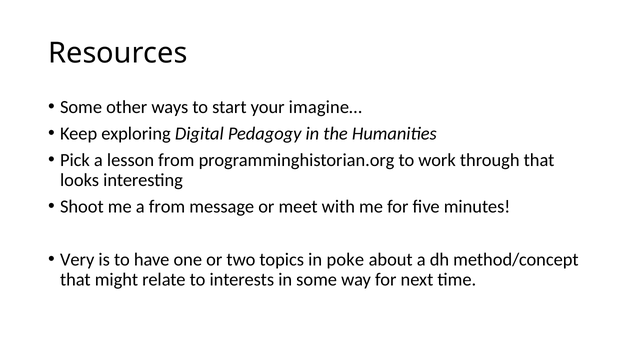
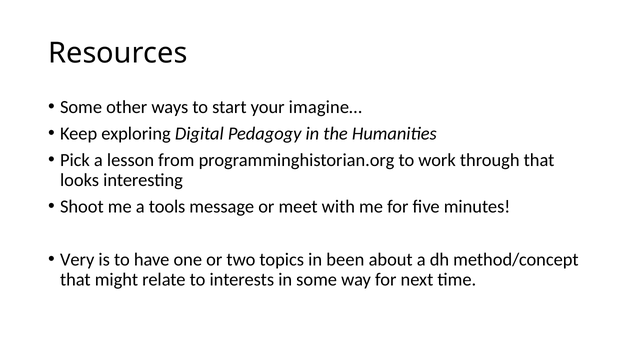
a from: from -> tools (167, 206)
poke: poke -> been (345, 259)
